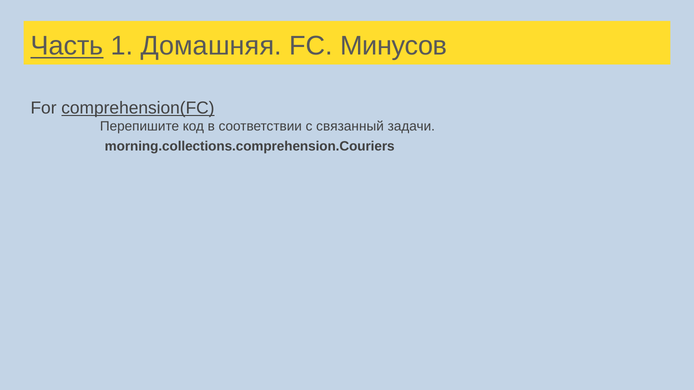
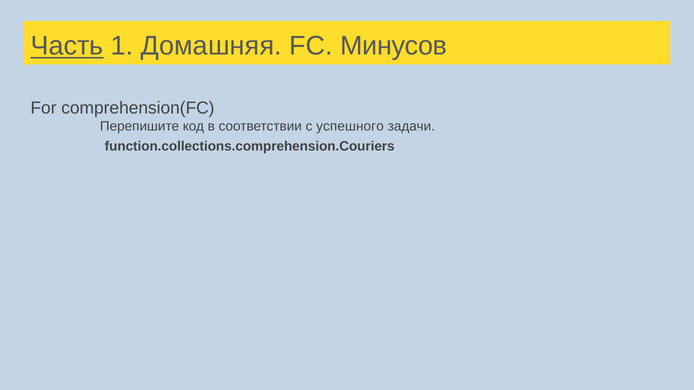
comprehension(FC underline: present -> none (138, 108)
связанный: связанный -> успешного (350, 126)
morning.collections.comprehension.Couriers: morning.collections.comprehension.Couriers -> function.collections.comprehension.Couriers (250, 146)
